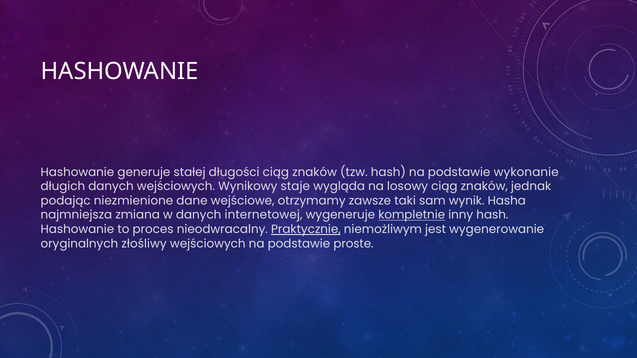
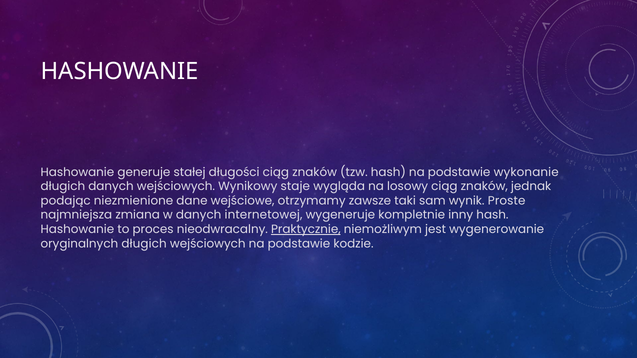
Hasha: Hasha -> Proste (507, 201)
kompletnie underline: present -> none (412, 215)
oryginalnych złośliwy: złośliwy -> długich (144, 244)
proste: proste -> kodzie (353, 244)
